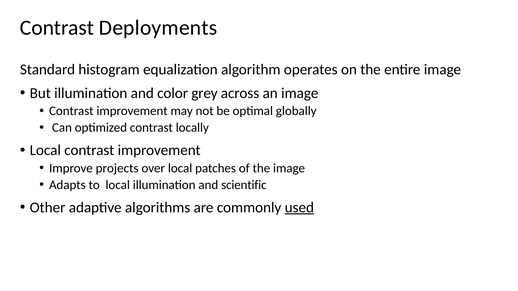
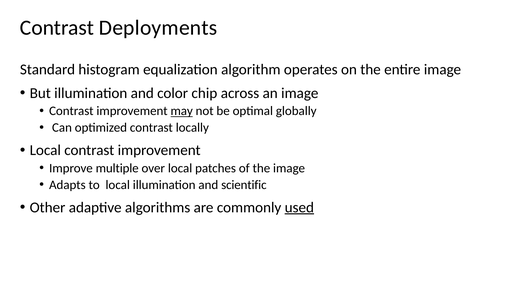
grey: grey -> chip (204, 93)
may underline: none -> present (182, 111)
projects: projects -> multiple (117, 168)
